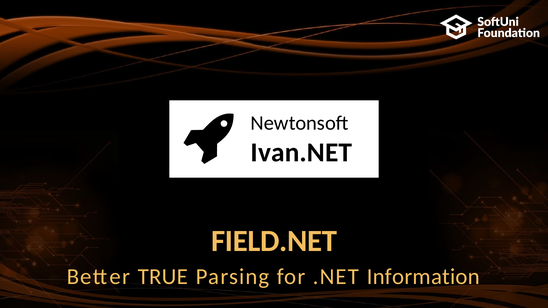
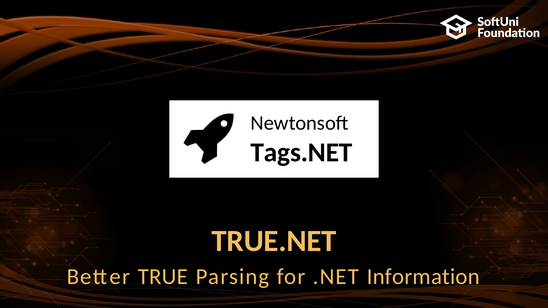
Ivan.NET: Ivan.NET -> Tags.NET (302, 153)
FIELD.NET: FIELD.NET -> TRUE.NET (274, 241)
